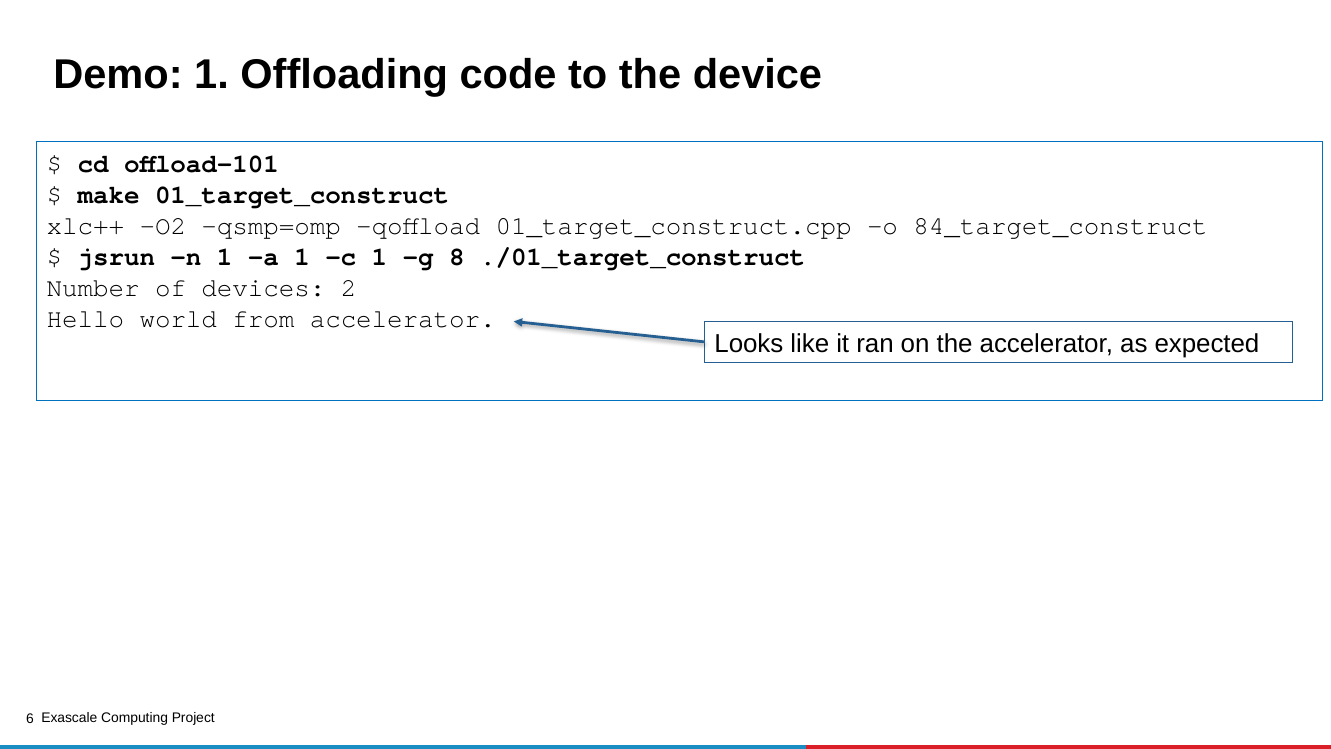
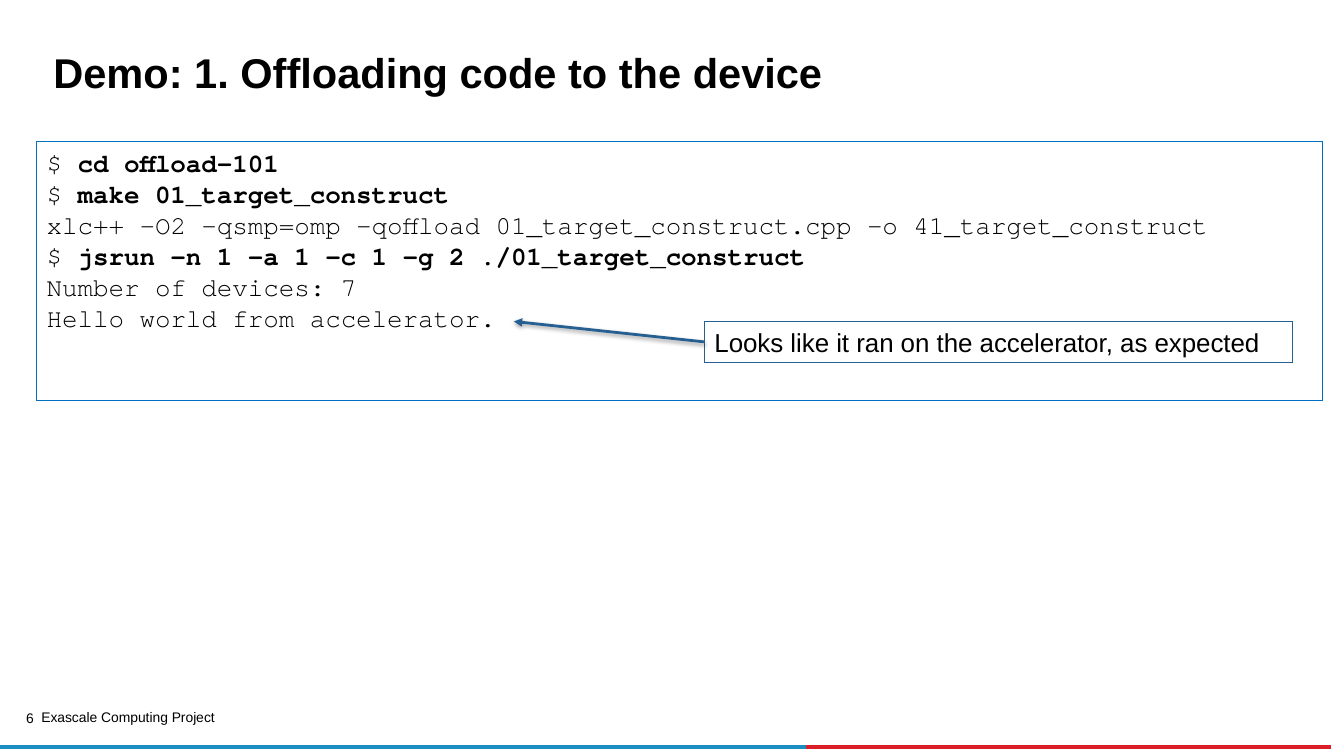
84_target_construct: 84_target_construct -> 41_target_construct (1061, 226)
8: 8 -> 2 (457, 257)
2: 2 -> 7 (349, 288)
